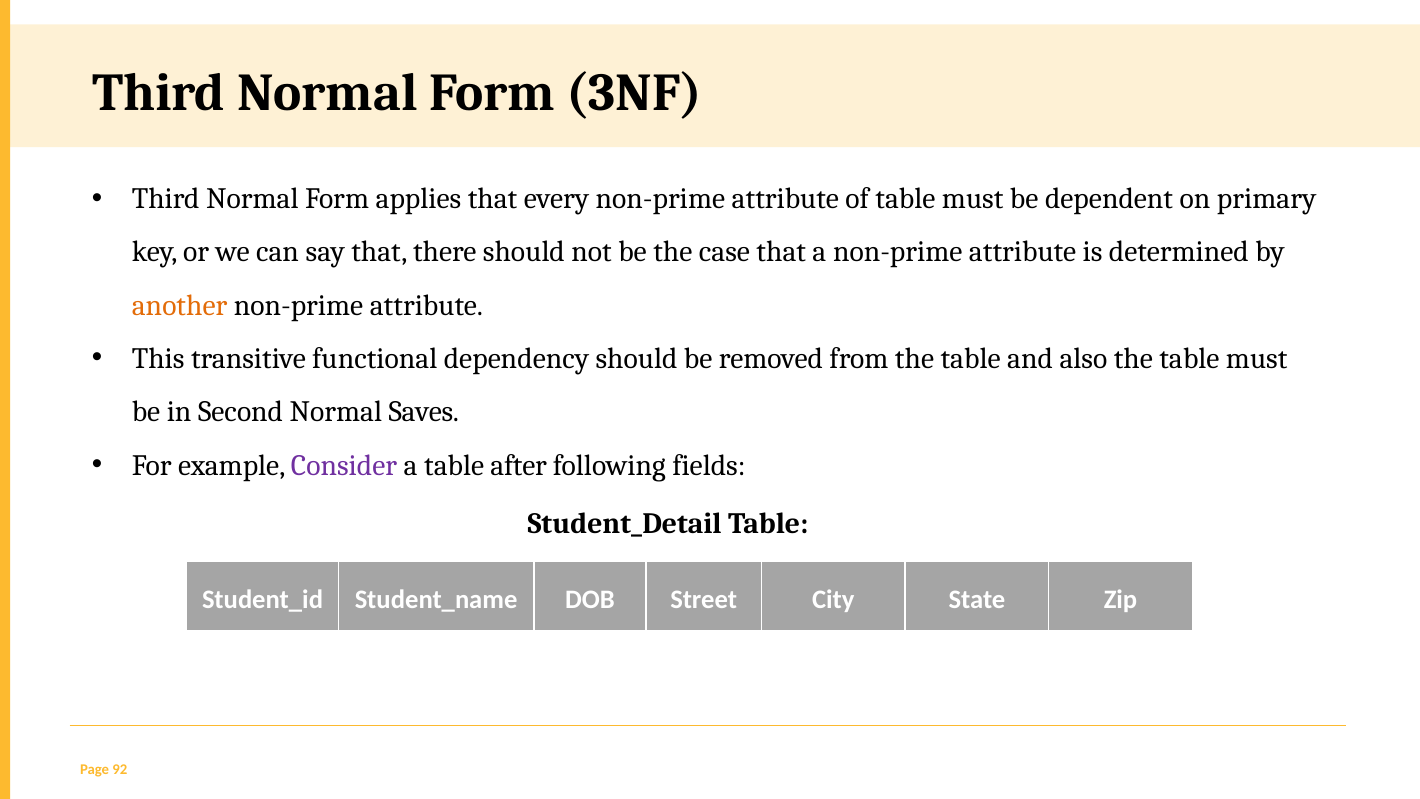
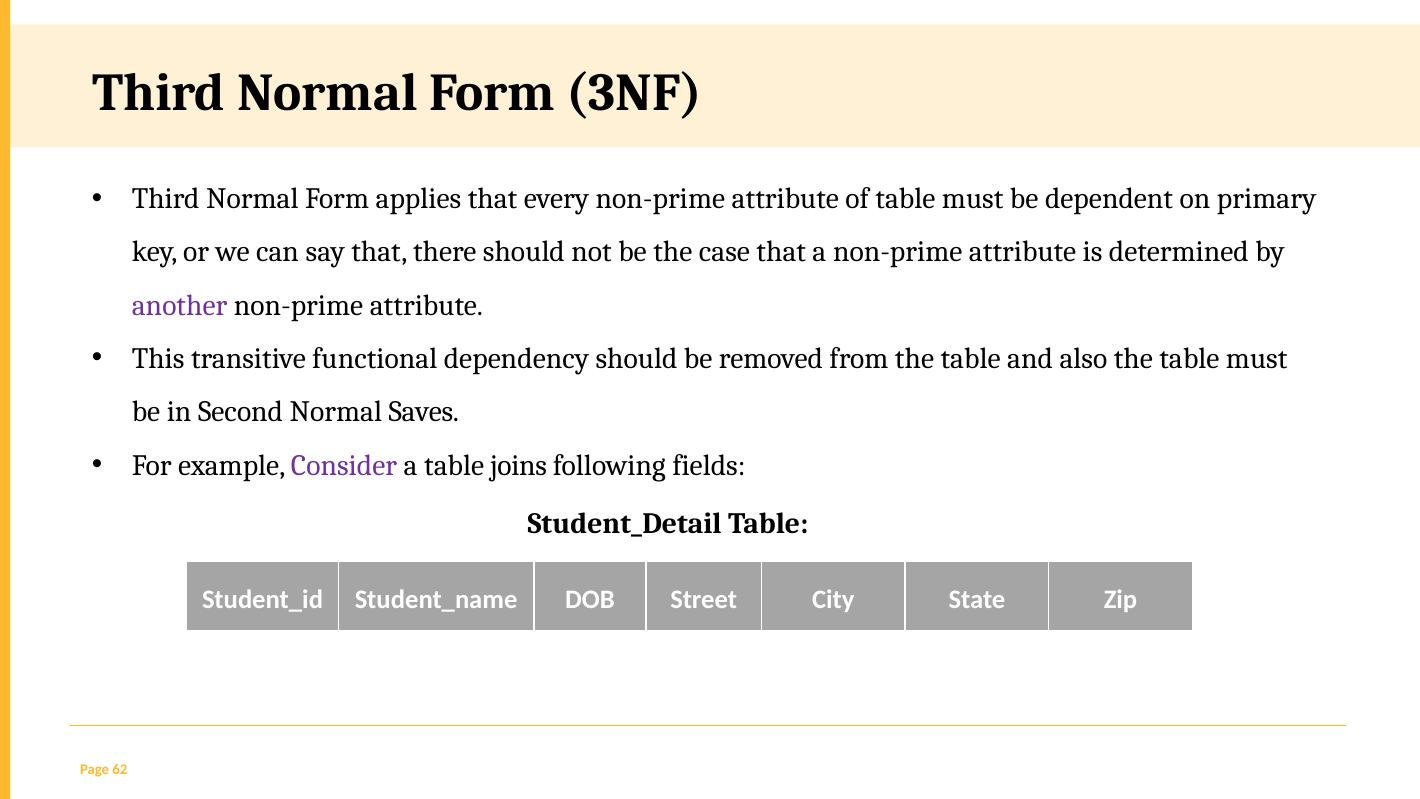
another colour: orange -> purple (180, 305)
after: after -> joins (519, 465)
92: 92 -> 62 (120, 769)
